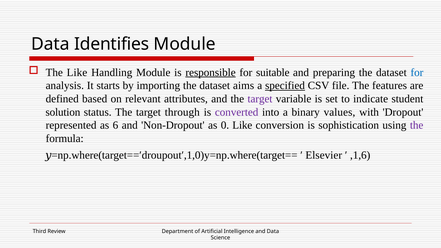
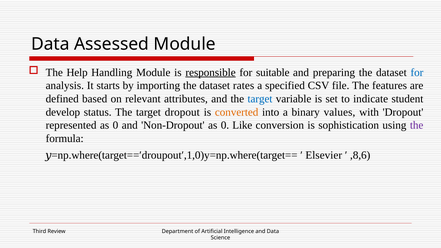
Identifies: Identifies -> Assessed (112, 44)
The Like: Like -> Help (77, 72)
aims: aims -> rates (244, 86)
specified underline: present -> none (285, 86)
target colour: purple -> blue (260, 99)
solution: solution -> develop (63, 112)
target through: through -> dropout (182, 112)
converted colour: purple -> orange (237, 112)
represented as 6: 6 -> 0 (115, 125)
,1,6: ,1,6 -> ,8,6 (360, 155)
